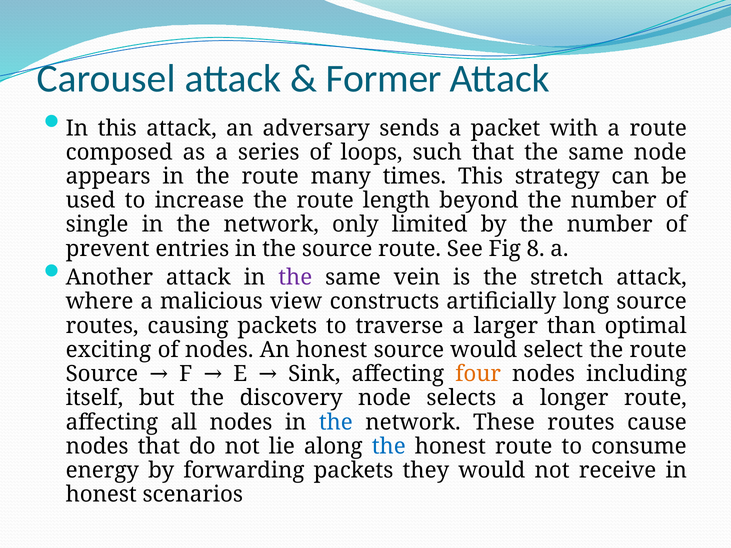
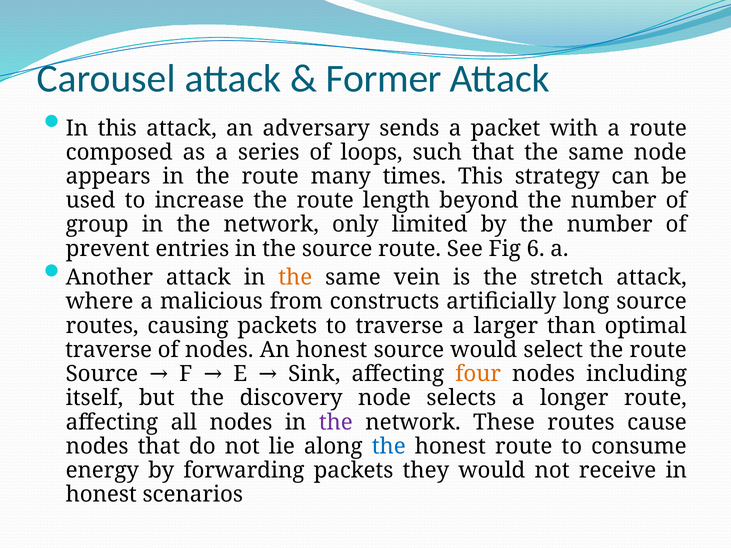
single: single -> group (97, 225)
8: 8 -> 6 (536, 249)
the colour: purple -> orange (295, 278)
view: view -> from (296, 302)
exciting: exciting -> traverse (109, 350)
the colour: blue -> purple (336, 422)
